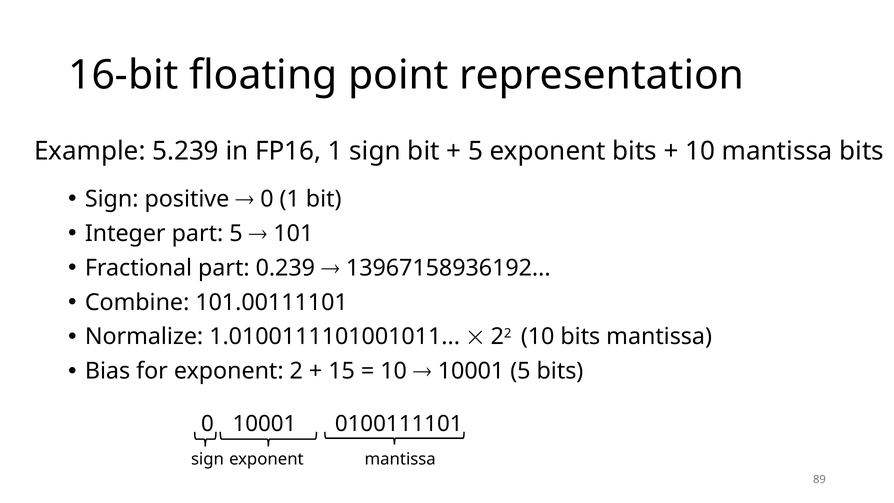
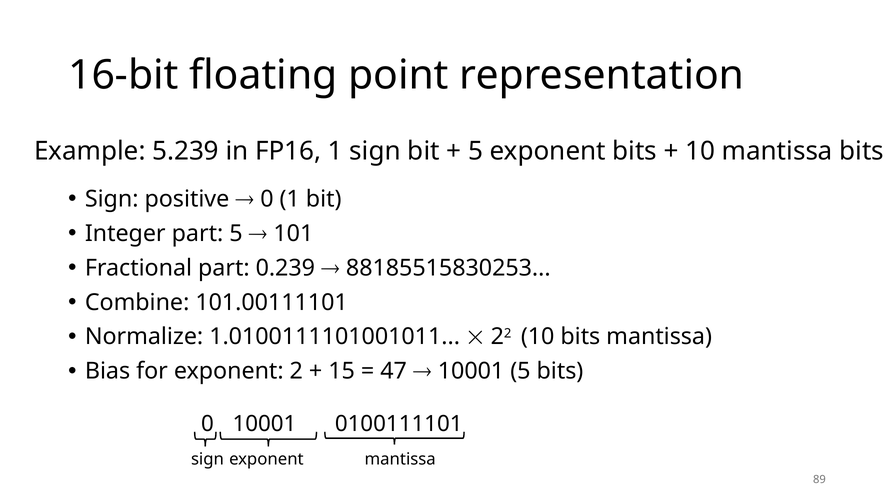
13967158936192: 13967158936192 -> 88185515830253 (448, 268)
10: 10 -> 47 (394, 371)
